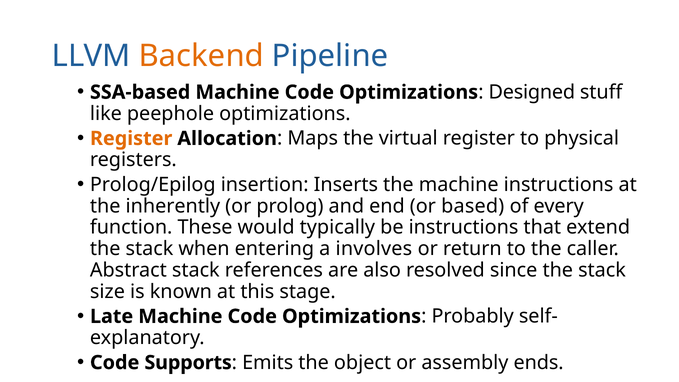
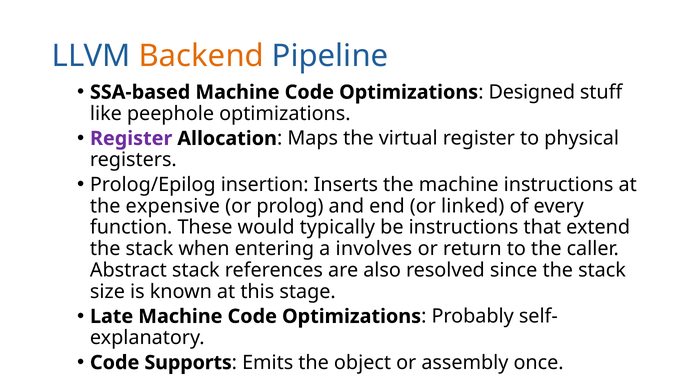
Register colour: orange -> purple (131, 138)
inherently: inherently -> expensive (173, 206)
based: based -> linked (473, 206)
ends: ends -> once (539, 363)
